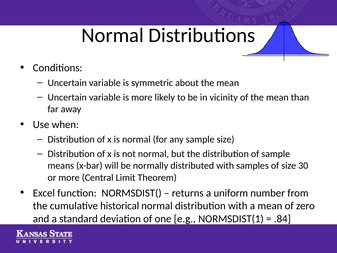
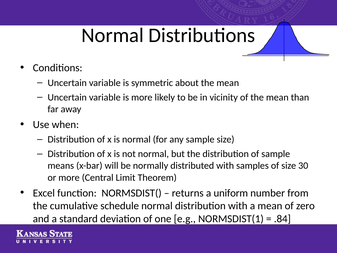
historical: historical -> schedule (120, 206)
